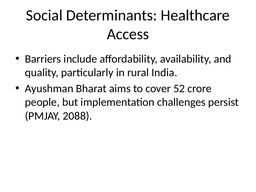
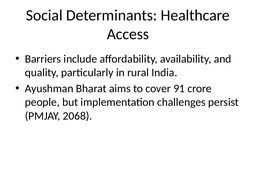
52: 52 -> 91 (179, 89)
2088: 2088 -> 2068 (77, 116)
